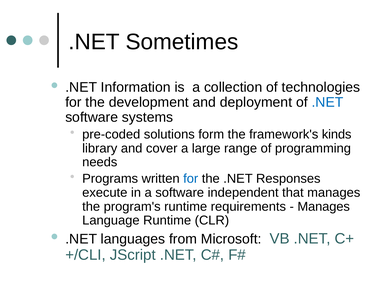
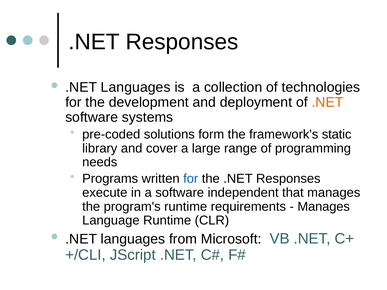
Sometimes: Sometimes -> Responses (182, 42)
Information: Information -> Languages (136, 87)
.NET colour: blue -> orange (327, 102)
kinds: kinds -> static (337, 135)
